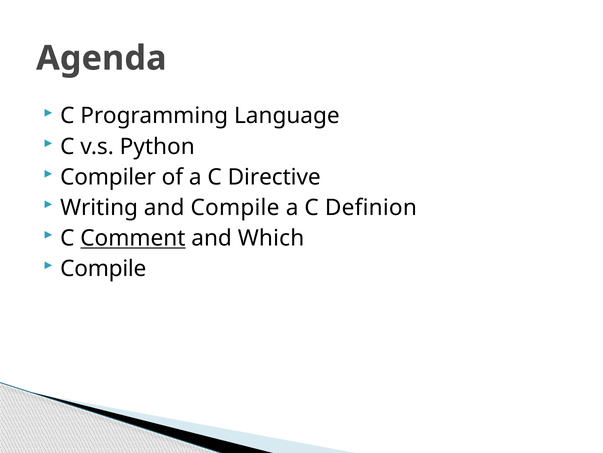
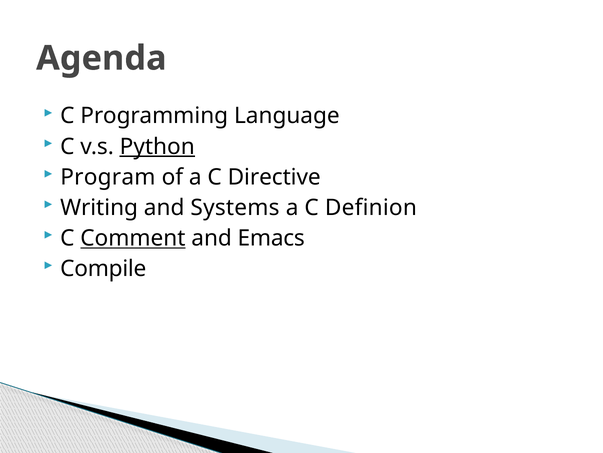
Python underline: none -> present (157, 146)
Compiler: Compiler -> Program (108, 177)
and Compile: Compile -> Systems (235, 207)
Which: Which -> Emacs (271, 238)
